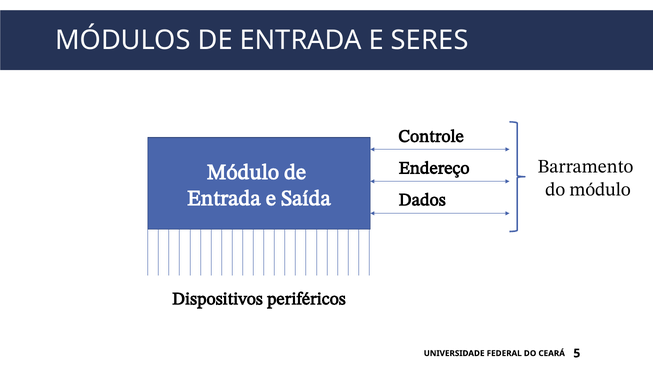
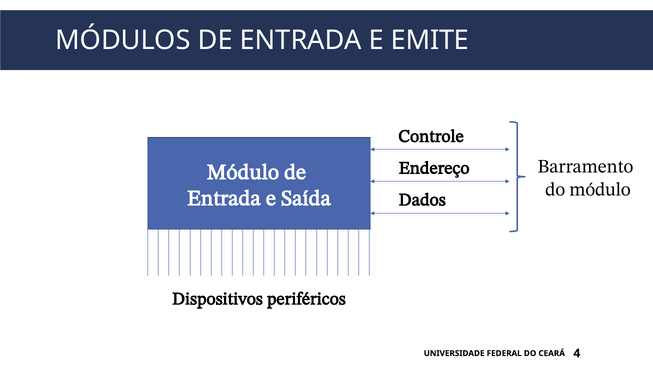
SERES: SERES -> EMITE (430, 40)
5: 5 -> 4 (577, 354)
